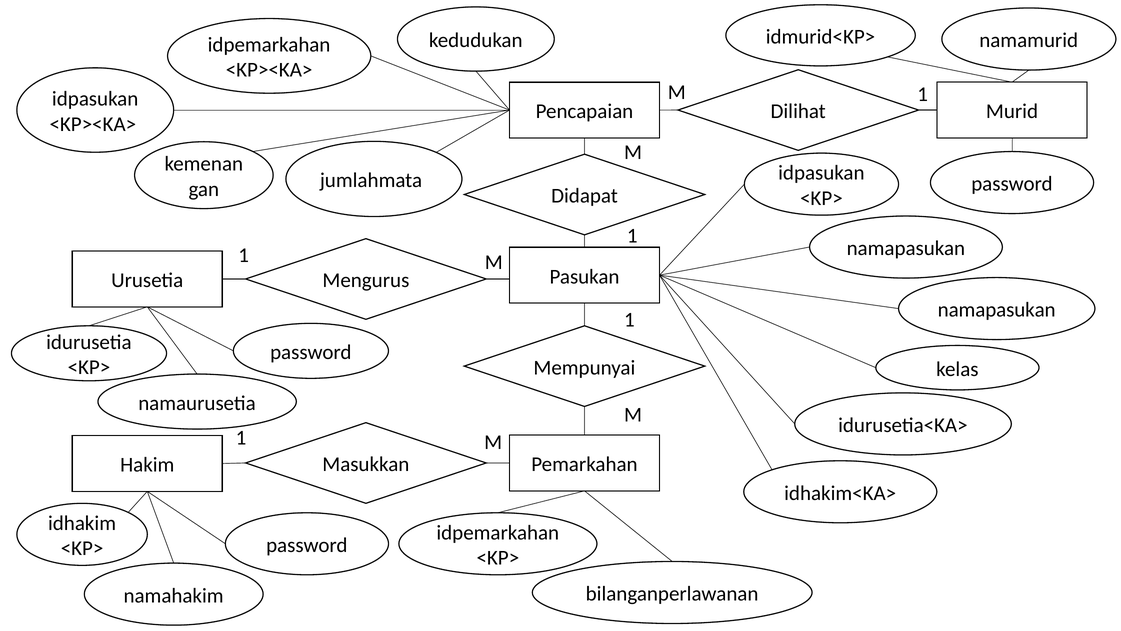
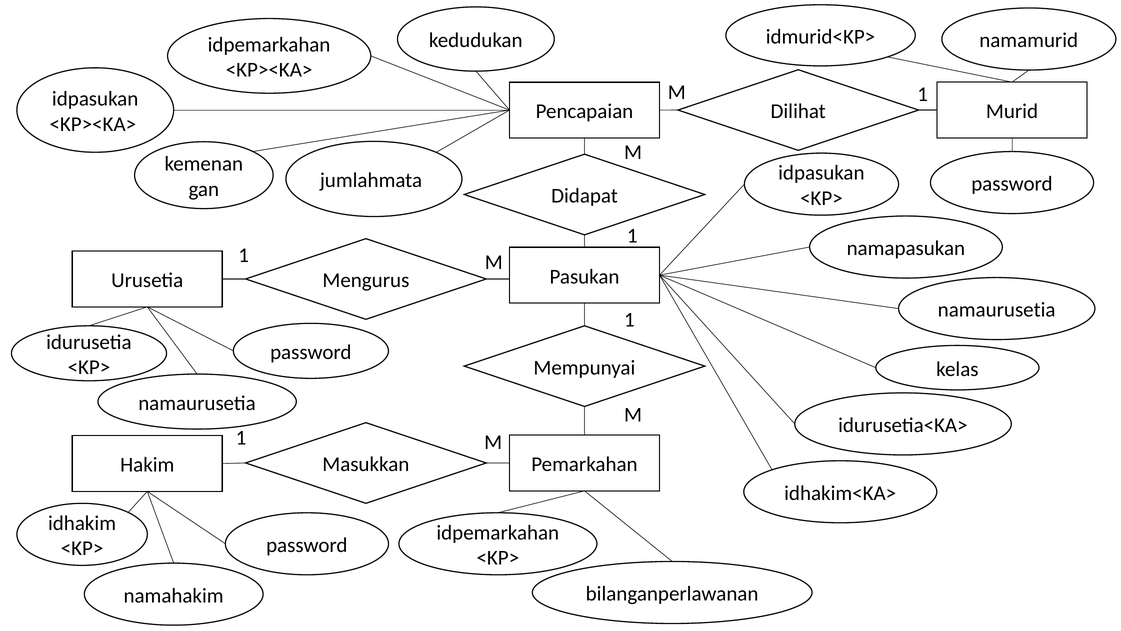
namapasukan: namapasukan -> namaurusetia (997, 310)
